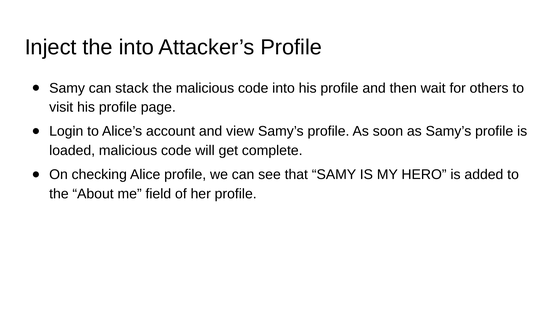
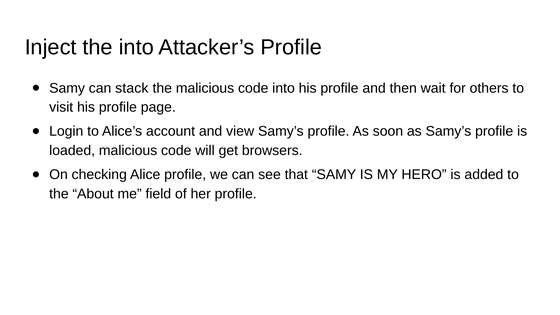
complete: complete -> browsers (272, 151)
